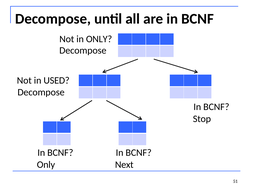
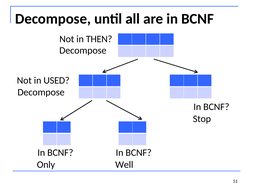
in ONLY: ONLY -> THEN (99, 39)
Next: Next -> Well (124, 164)
